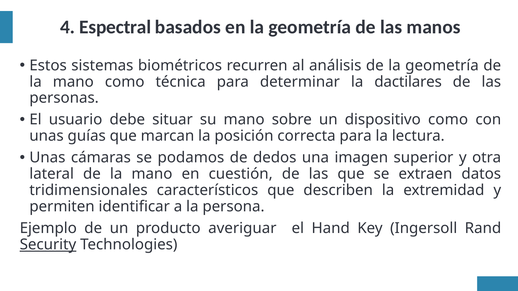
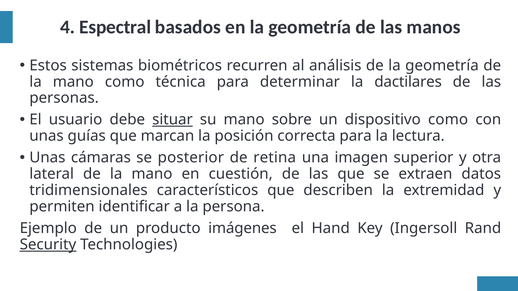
situar underline: none -> present (172, 120)
podamos: podamos -> posterior (191, 158)
dedos: dedos -> retina (275, 158)
averiguar: averiguar -> imágenes (242, 229)
